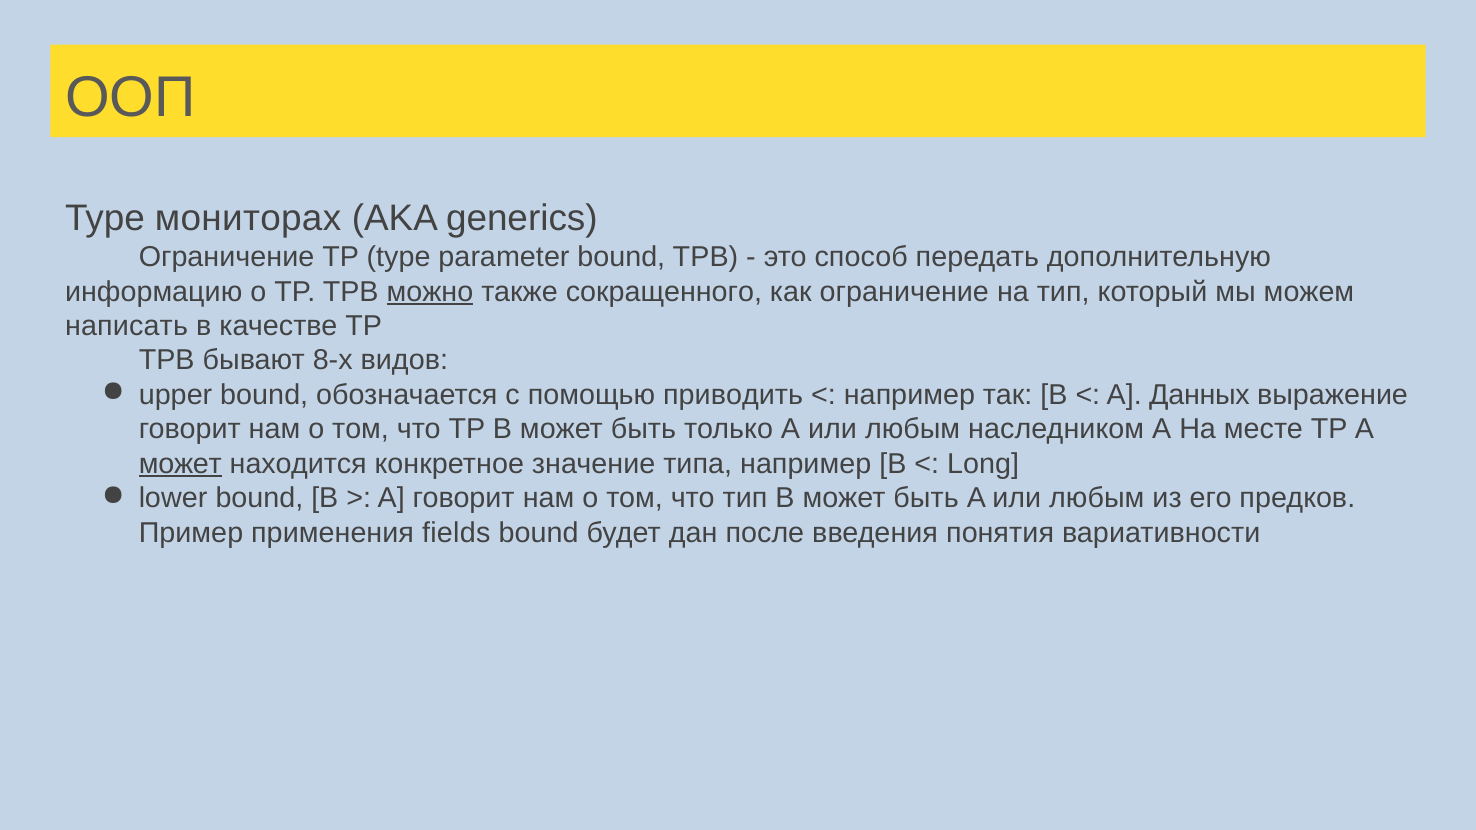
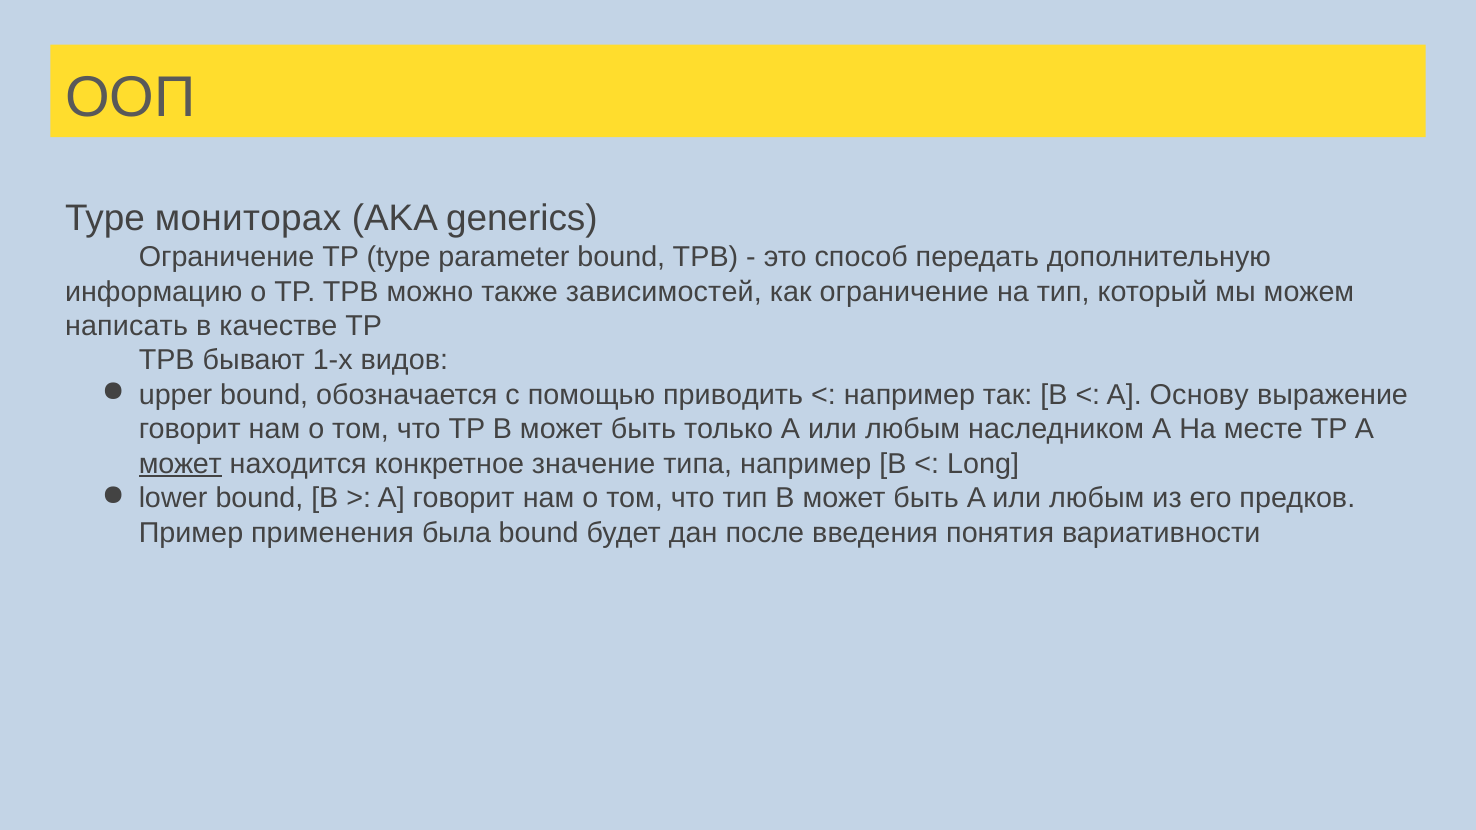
можно underline: present -> none (430, 292)
сокращенного: сокращенного -> зависимостей (664, 292)
8-х: 8-х -> 1-х (333, 361)
Данных: Данных -> Основу (1199, 395)
fields: fields -> была (457, 533)
